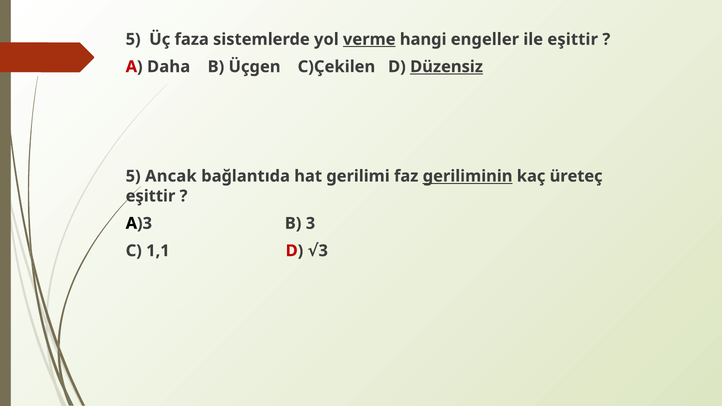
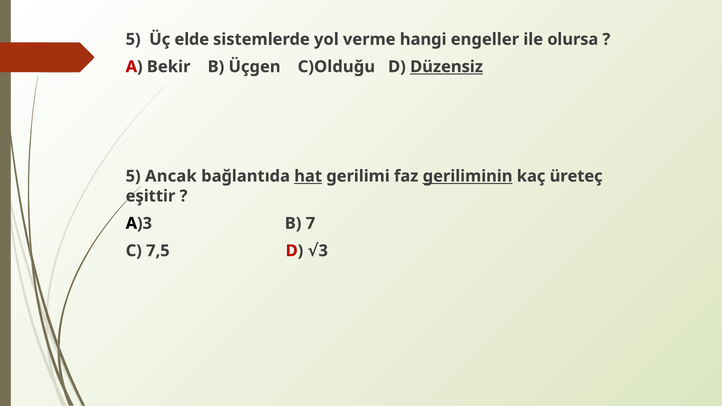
faza: faza -> elde (192, 39)
verme underline: present -> none (369, 39)
ile eşittir: eşittir -> olursa (573, 39)
Daha: Daha -> Bekir (169, 67)
C)Çekilen: C)Çekilen -> C)Olduğu (336, 67)
hat underline: none -> present (308, 176)
B 3: 3 -> 7 (310, 223)
1,1: 1,1 -> 7,5 (158, 251)
